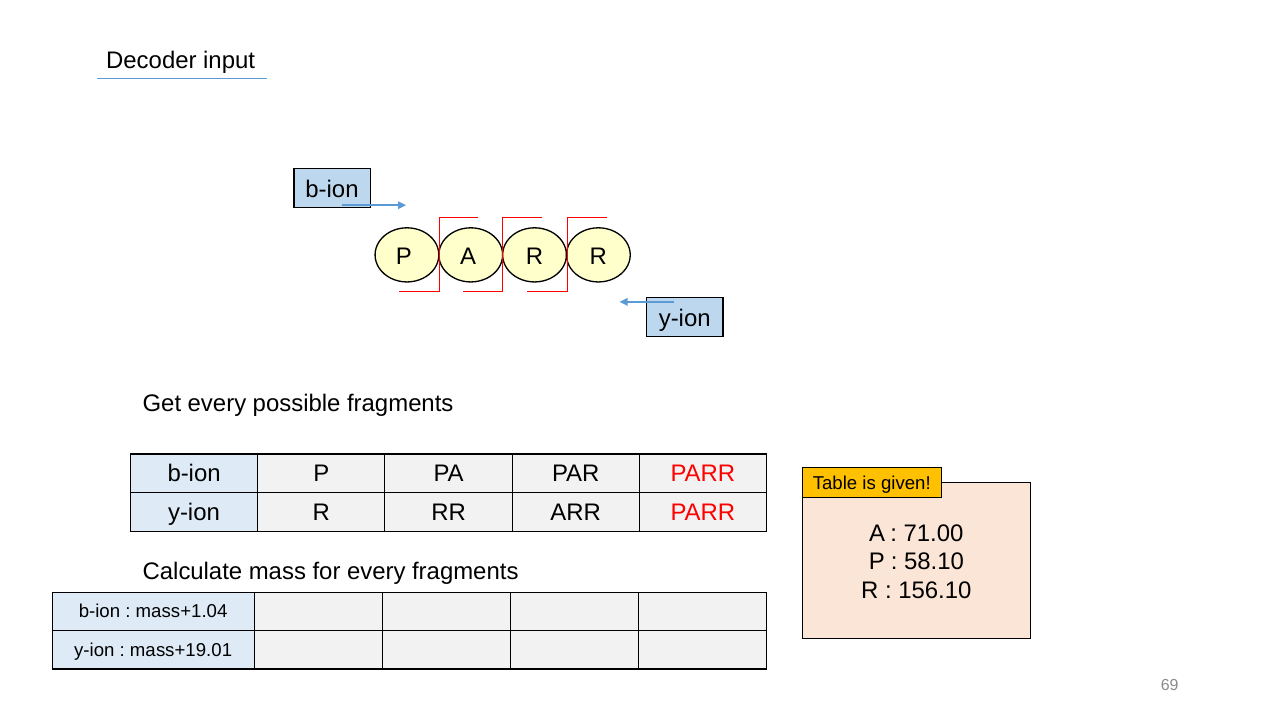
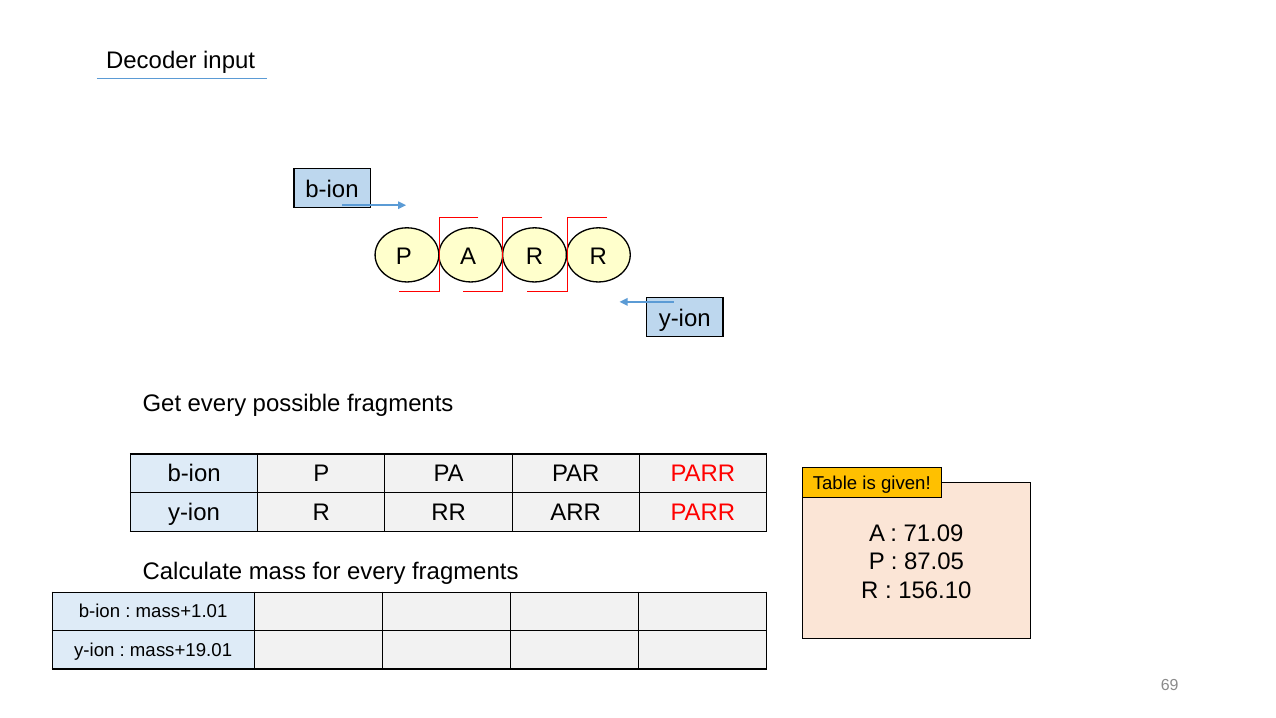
71.00: 71.00 -> 71.09 (933, 533)
58.10: 58.10 -> 87.05 (934, 562)
mass+1.04: mass+1.04 -> mass+1.01 (182, 612)
